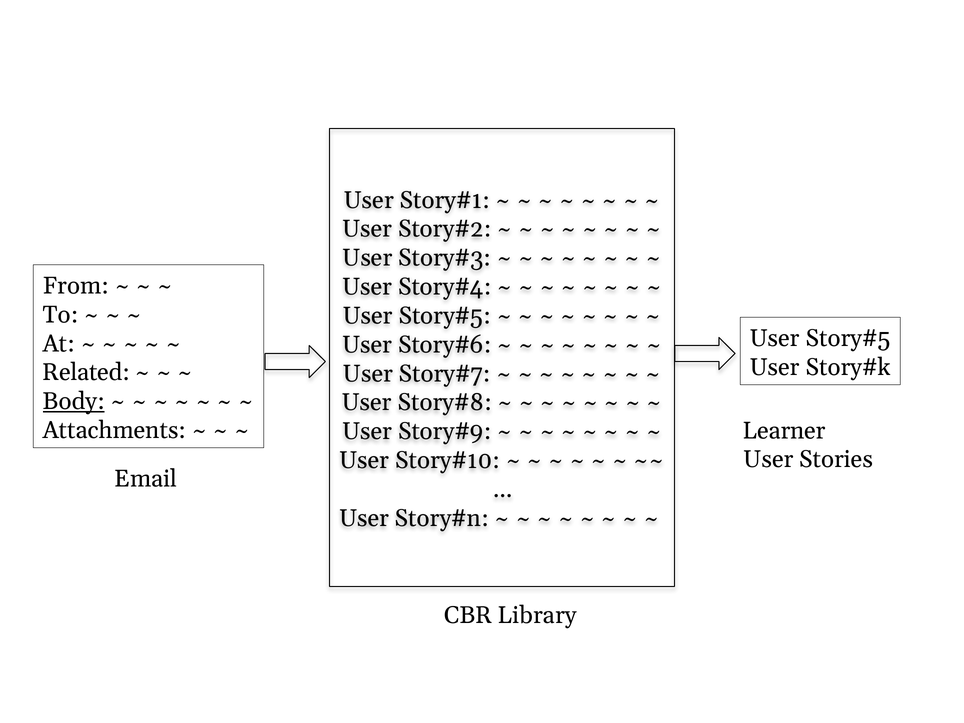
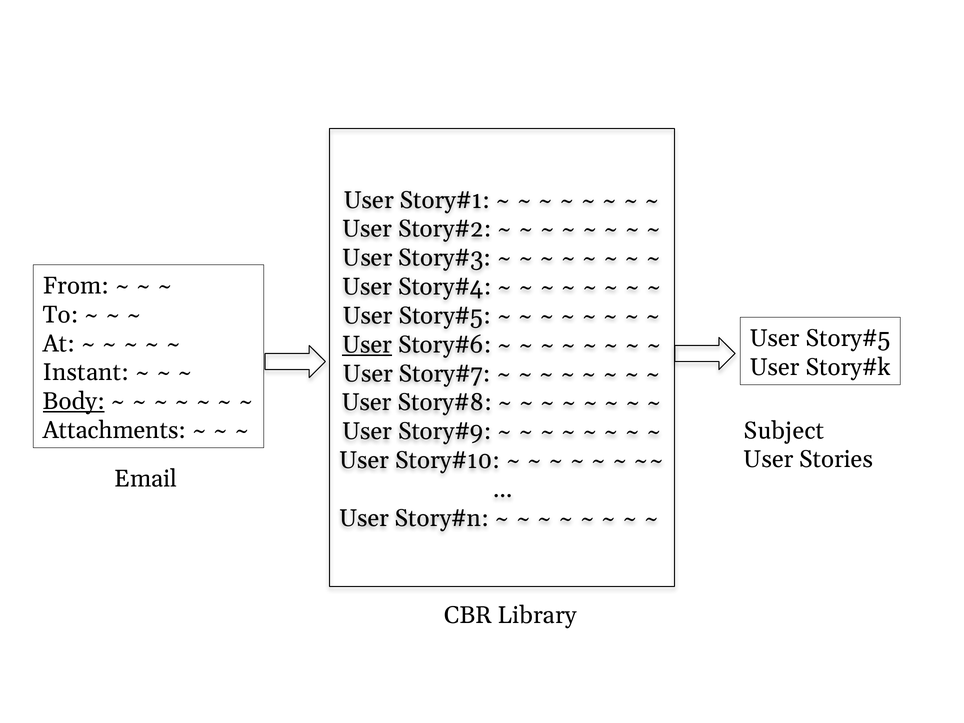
User underline: none -> present (367, 345)
Related: Related -> Instant (86, 373)
Learner: Learner -> Subject (784, 431)
